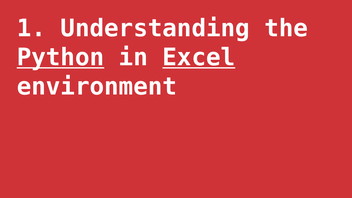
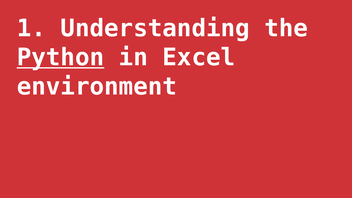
Excel underline: present -> none (199, 57)
